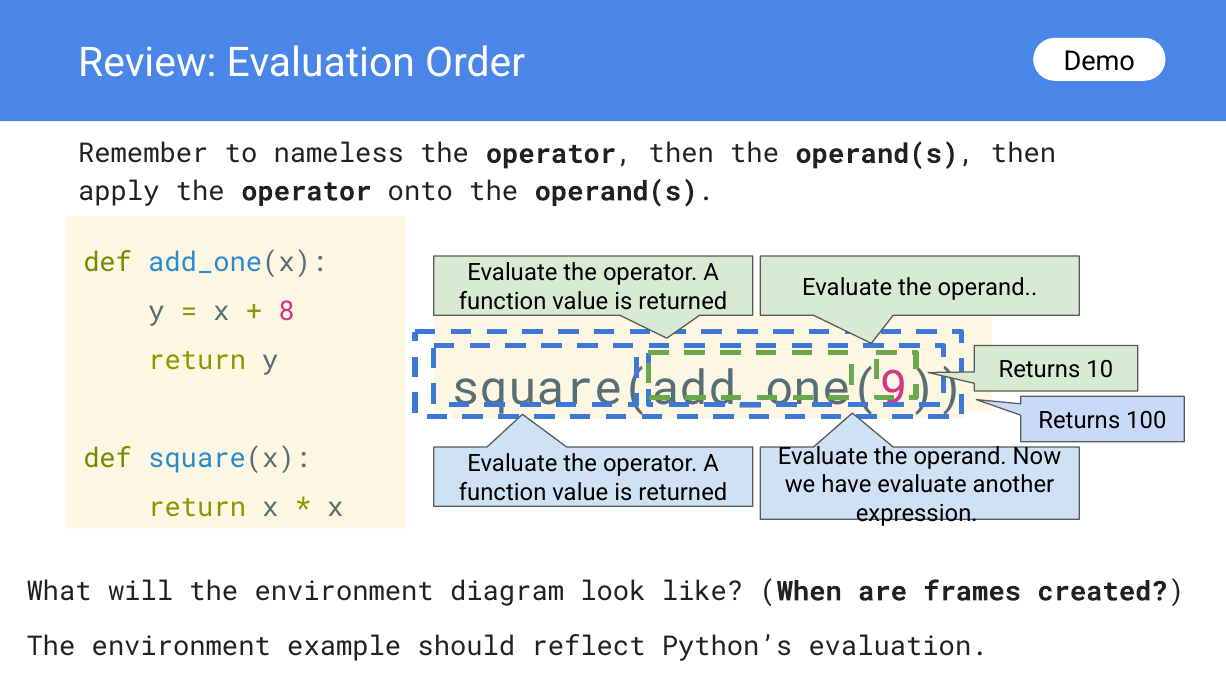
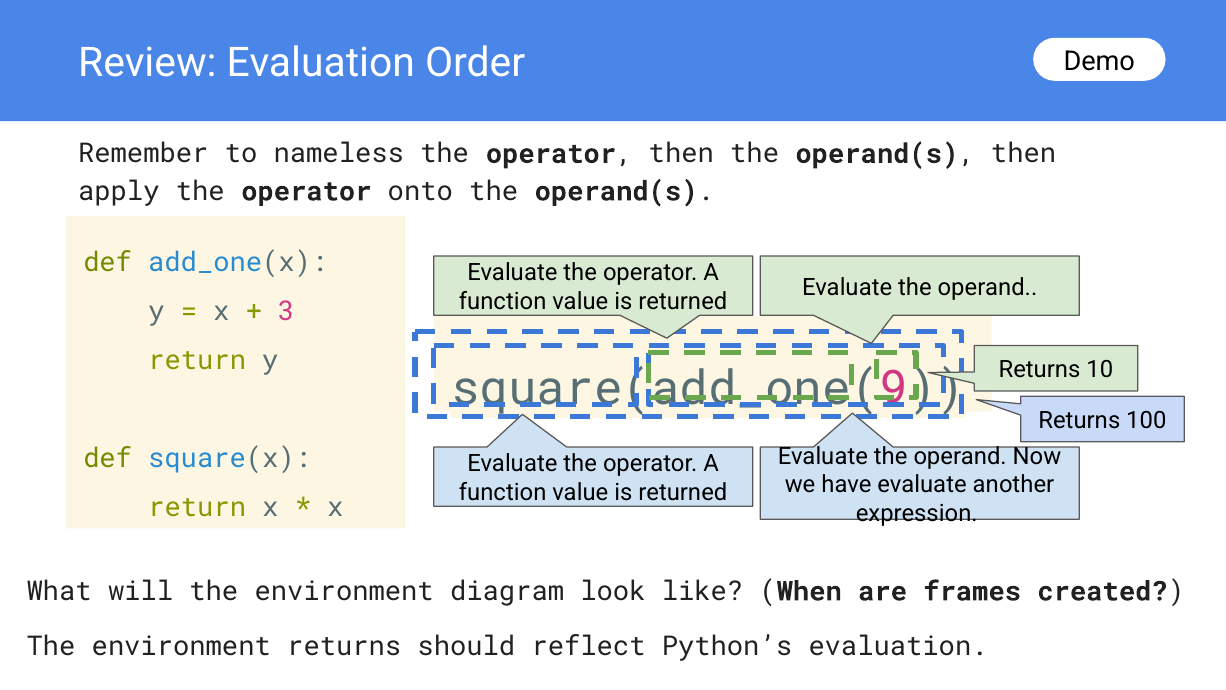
8: 8 -> 3 (286, 312)
environment example: example -> returns (344, 646)
